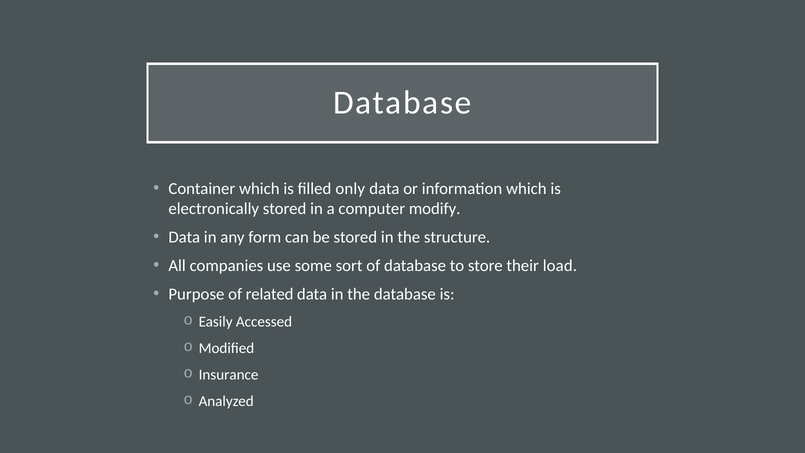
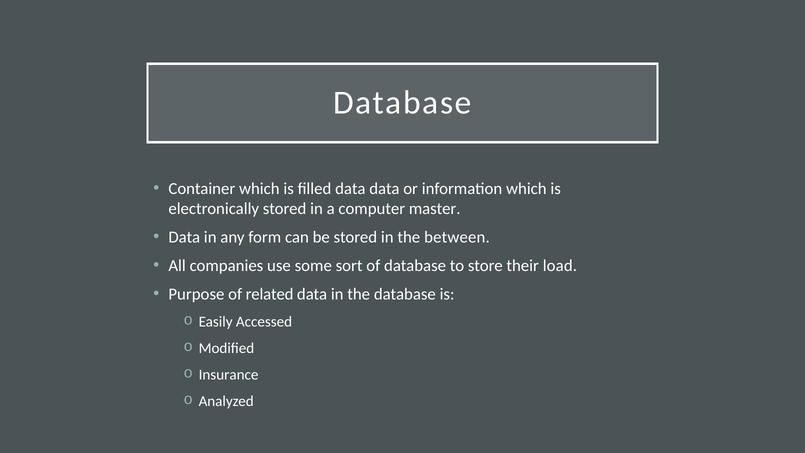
filled only: only -> data (350, 188)
modify: modify -> master (435, 209)
structure: structure -> between (457, 237)
